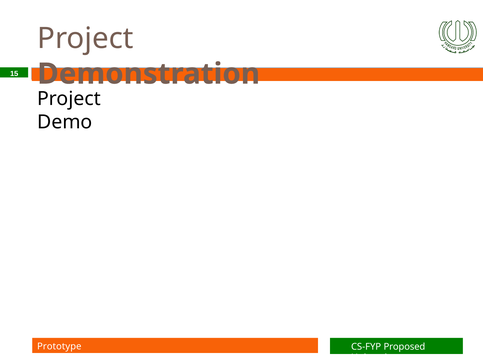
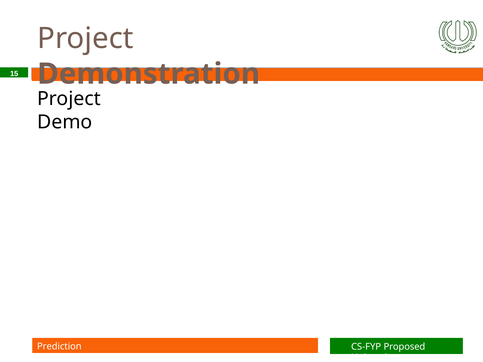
Prototype: Prototype -> Prediction (59, 347)
